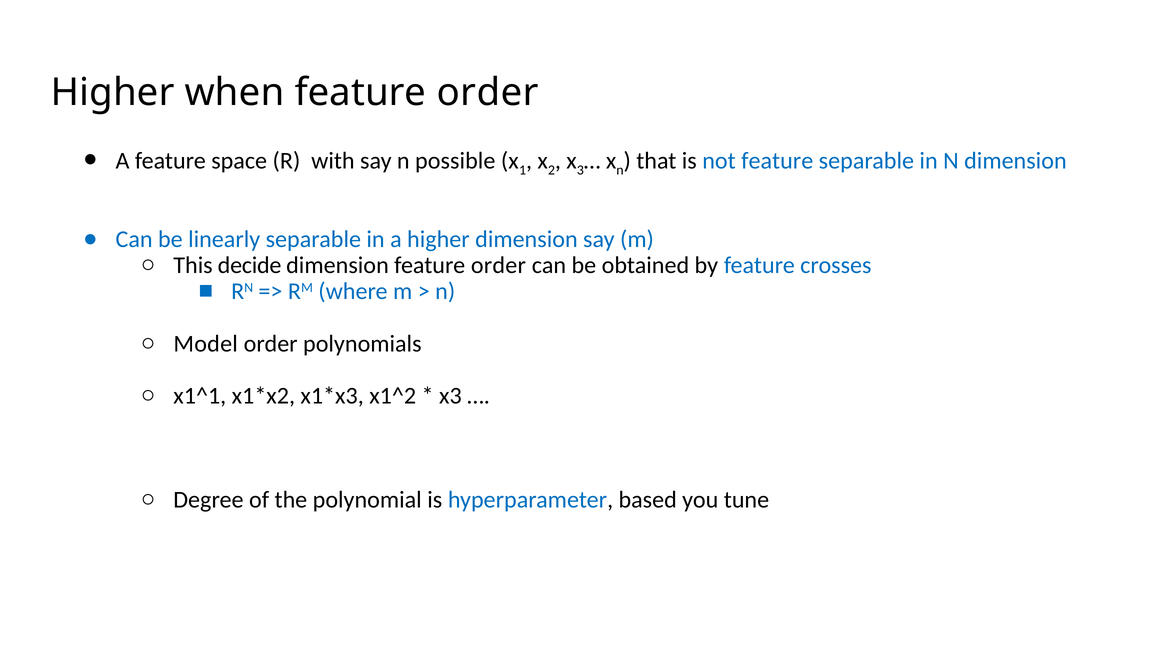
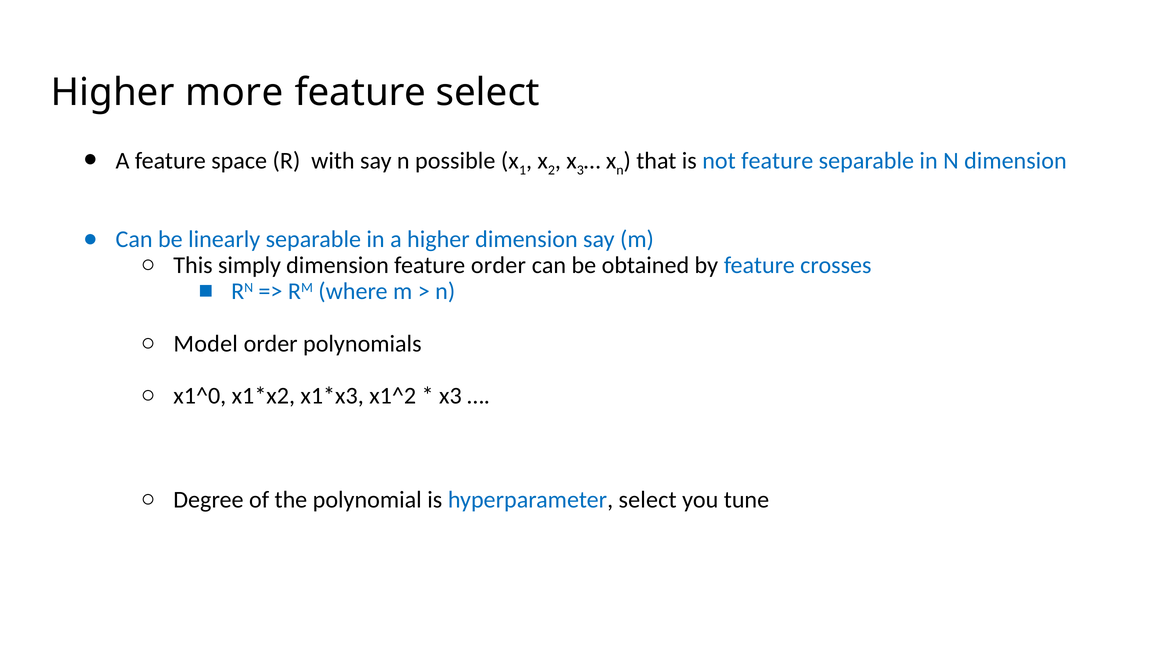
when: when -> more (234, 92)
order: order -> select (488, 92)
decide: decide -> simply (250, 266)
x1^1: x1^1 -> x1^0 (200, 396)
hyperparameter based: based -> select (648, 500)
